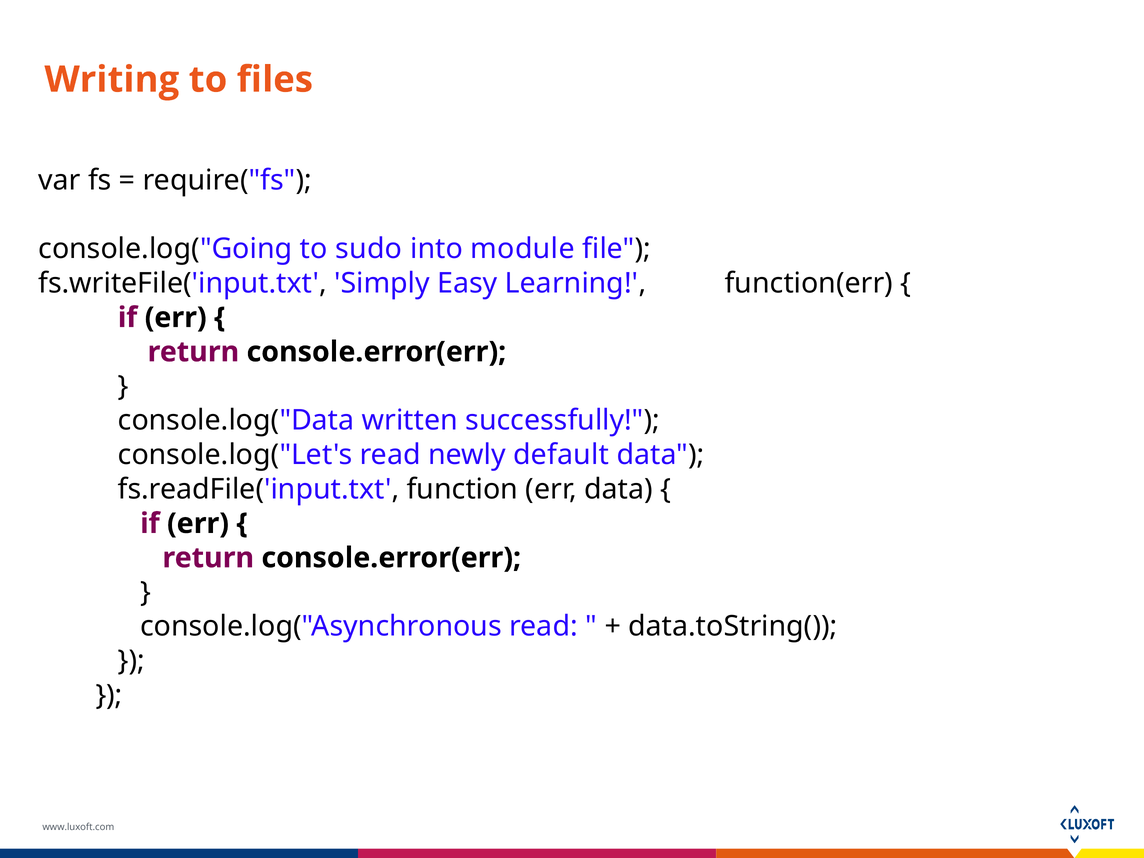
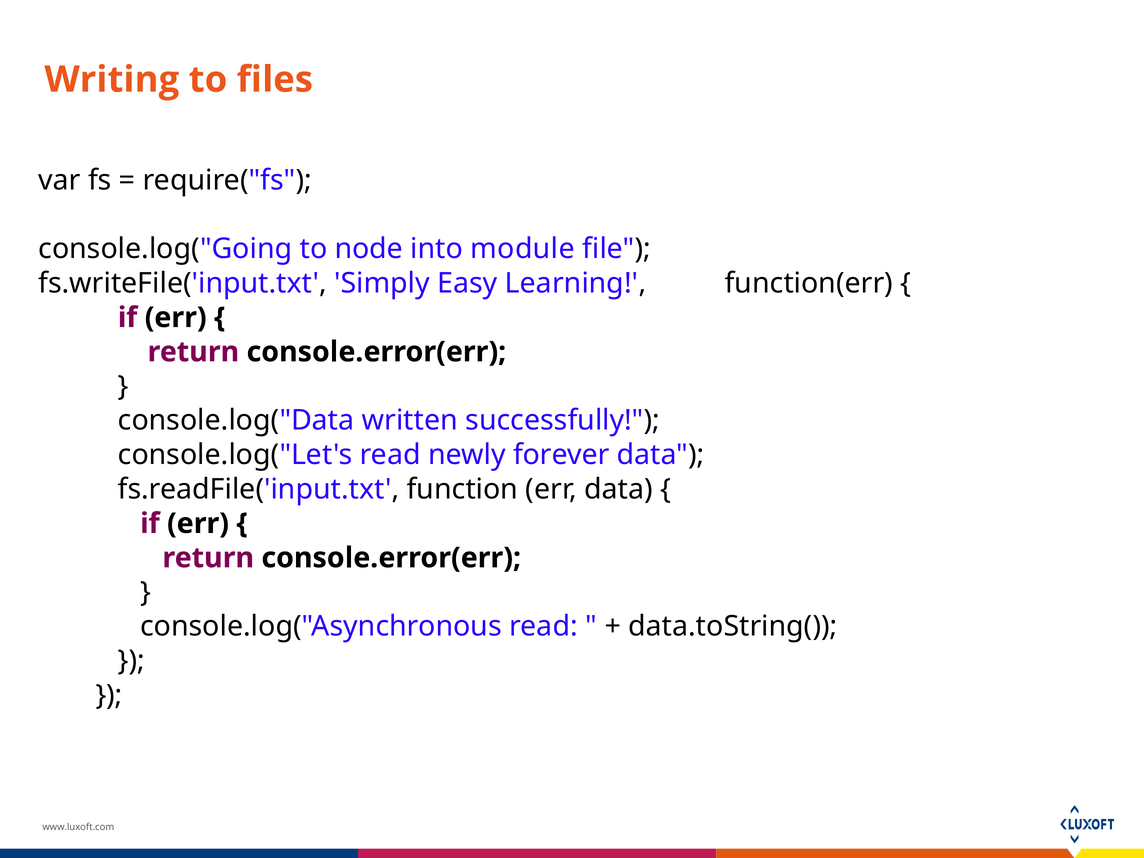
sudo: sudo -> node (369, 249)
default: default -> forever (561, 455)
